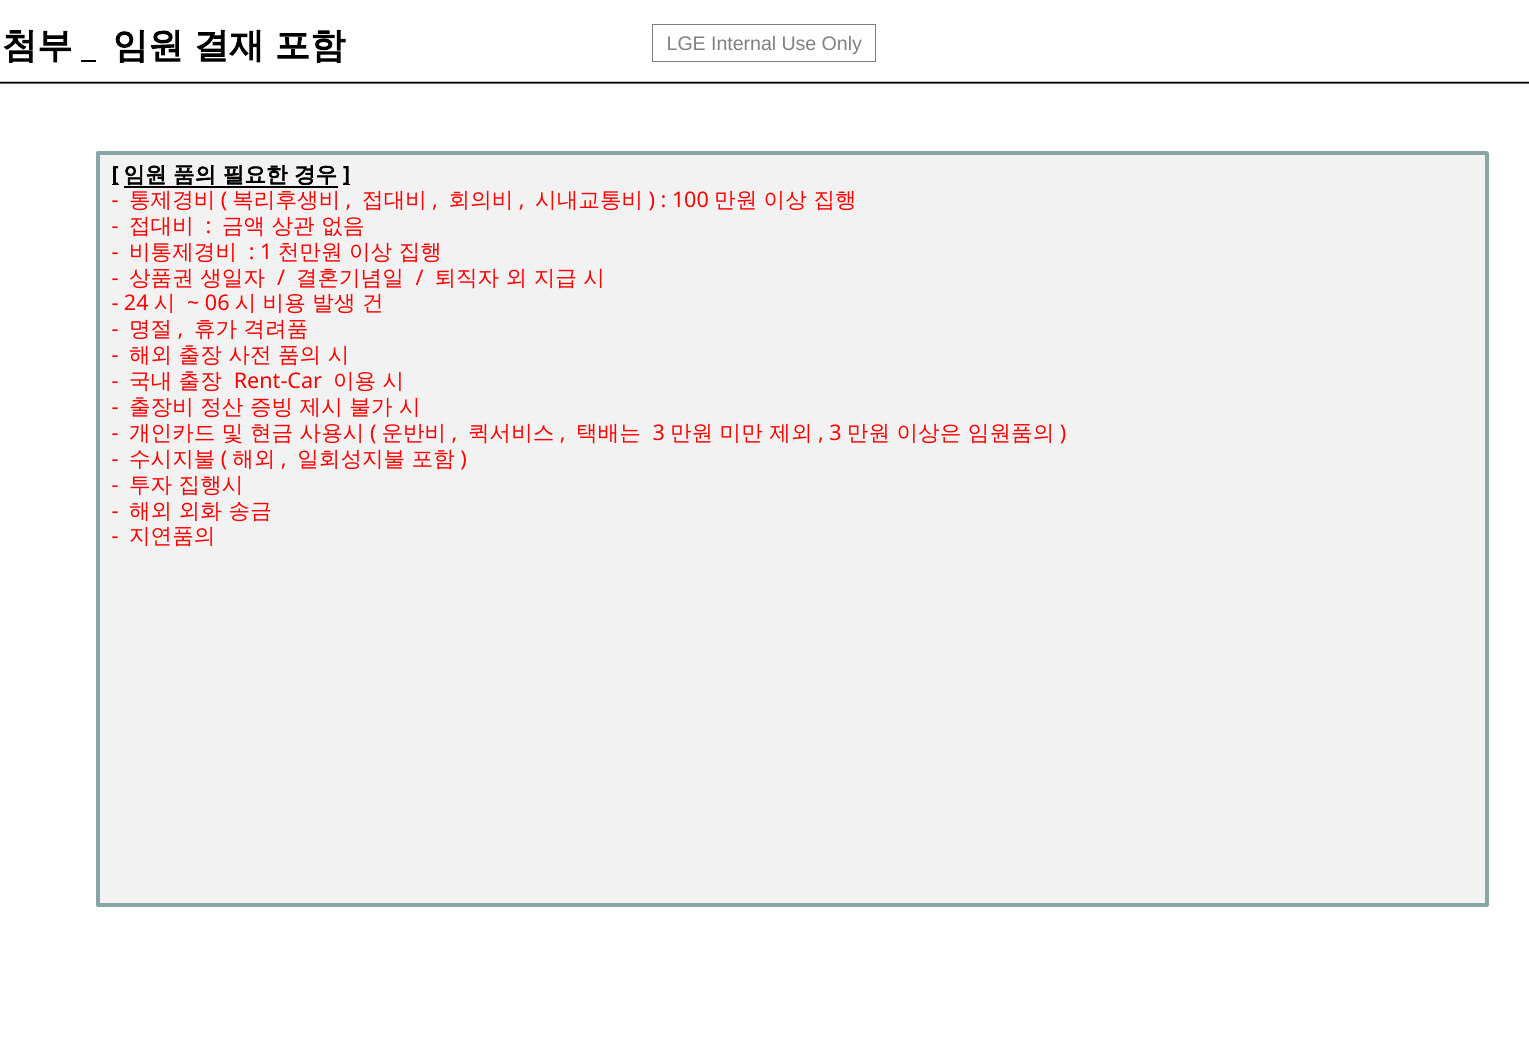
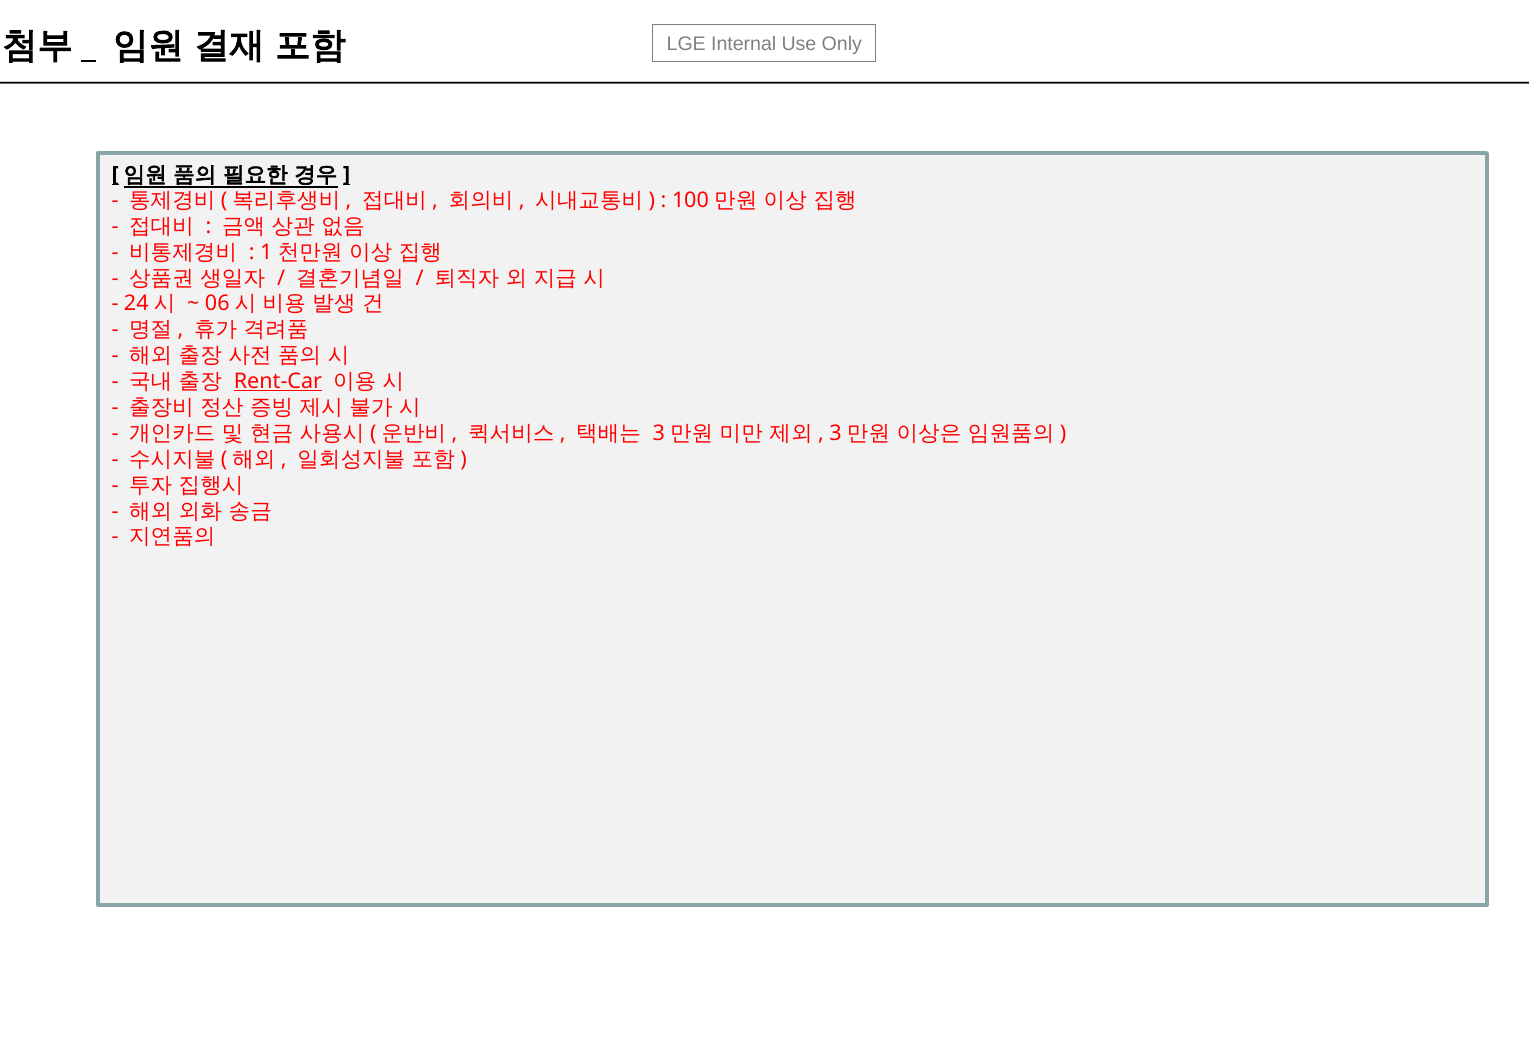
Rent-Car underline: none -> present (278, 382)
